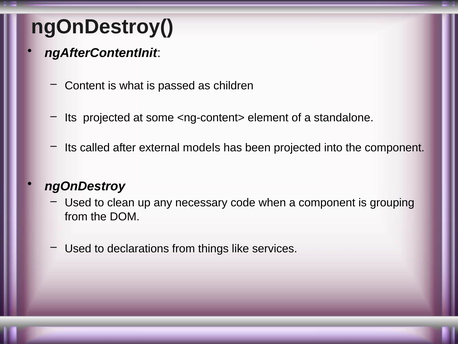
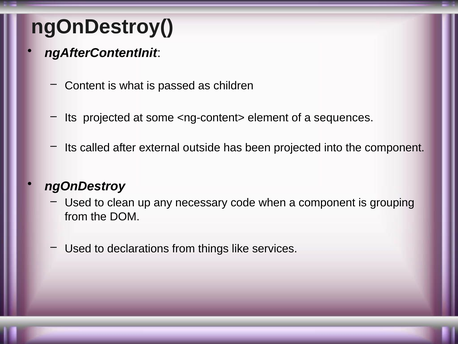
standalone: standalone -> sequences (344, 118)
models: models -> outside (202, 147)
